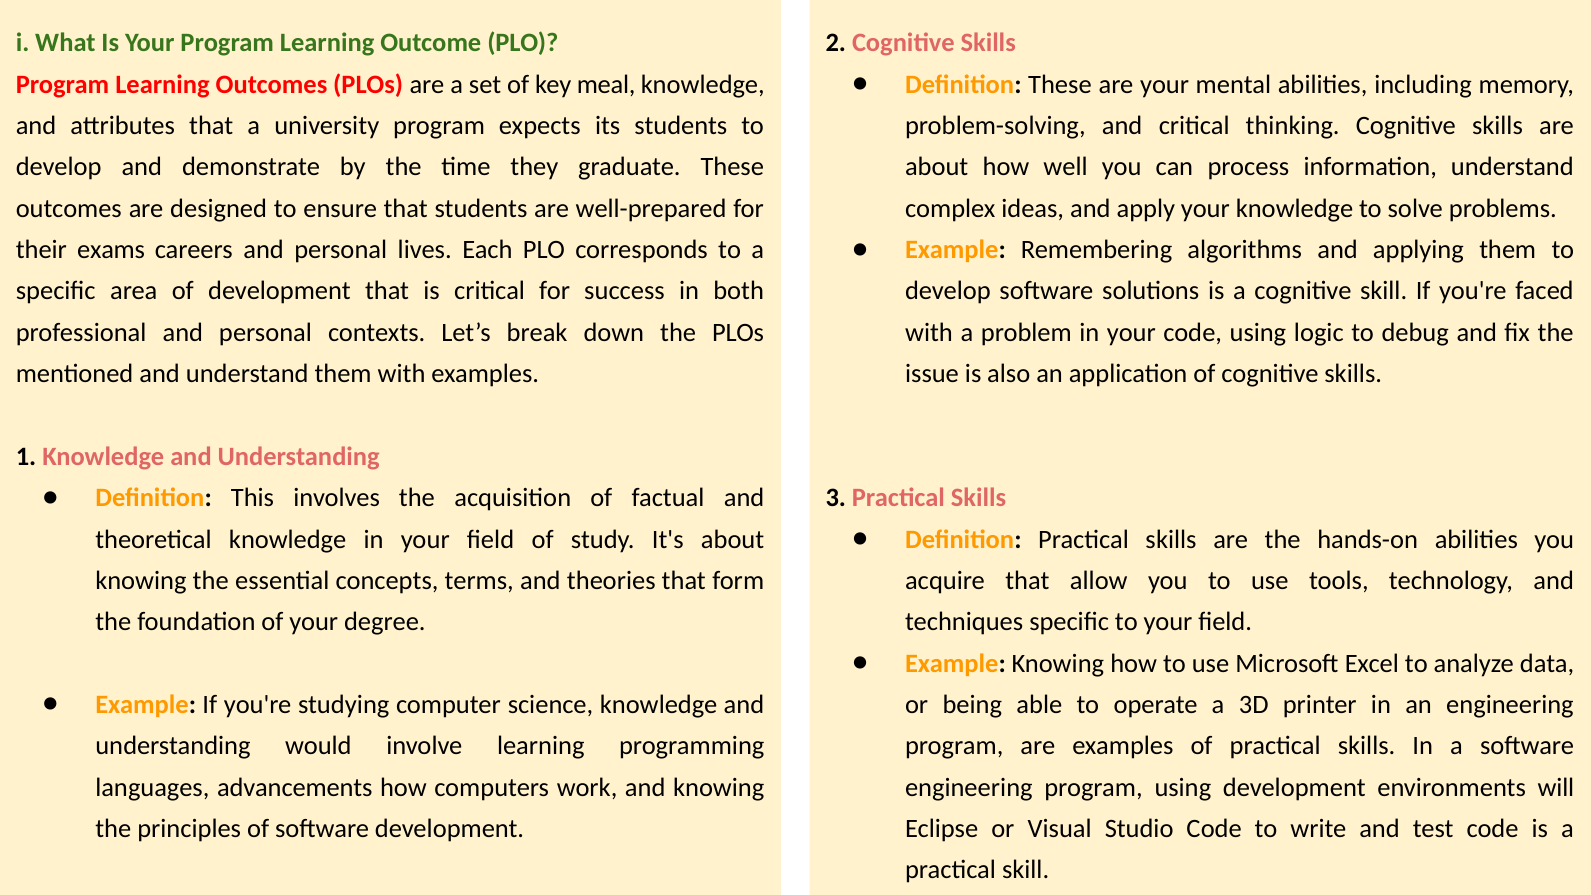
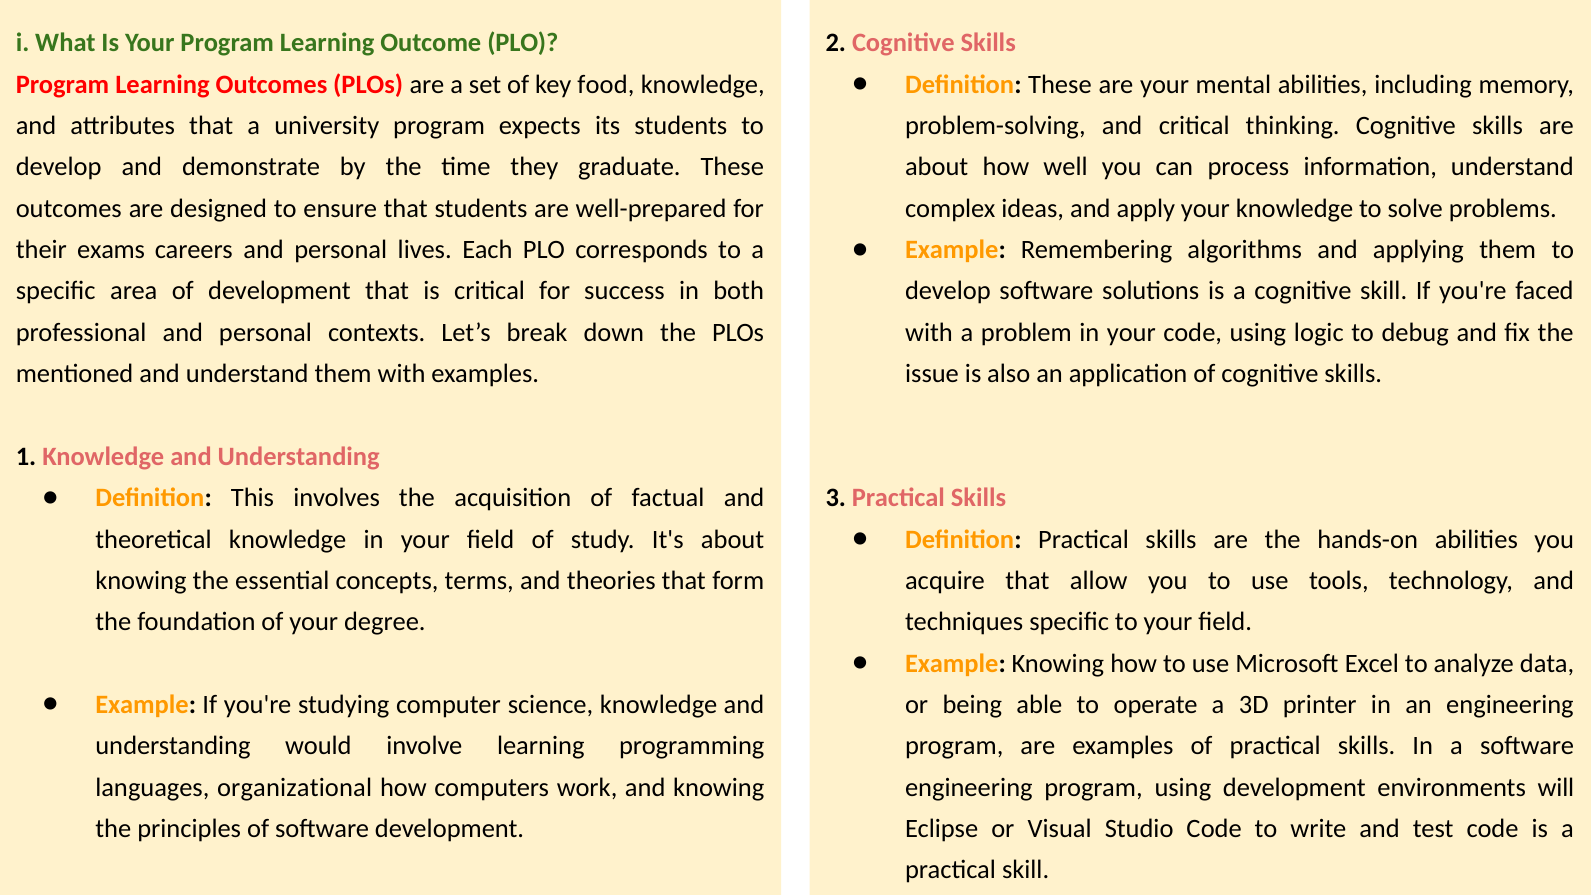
meal: meal -> food (606, 85)
advancements: advancements -> organizational (295, 787)
